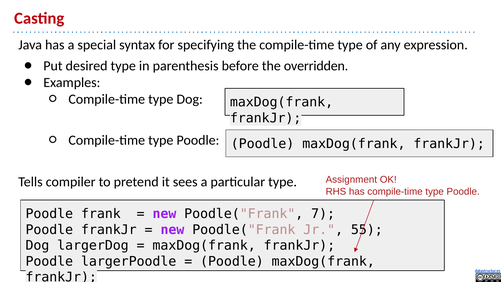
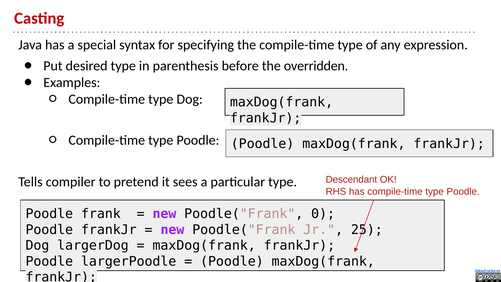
Assignment: Assignment -> Descendant (351, 180)
7: 7 -> 0 (323, 214)
55: 55 -> 25 (367, 230)
